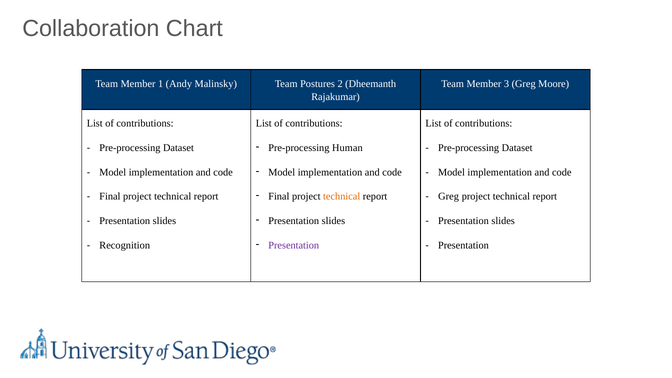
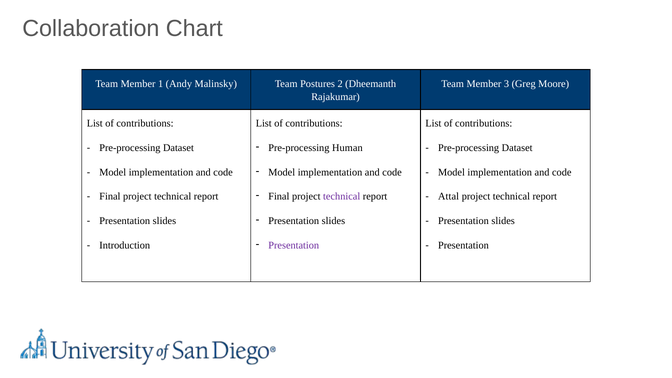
technical colour: orange -> purple (342, 197)
Greg: Greg -> Attal (449, 197)
Recognition: Recognition -> Introduction (125, 245)
